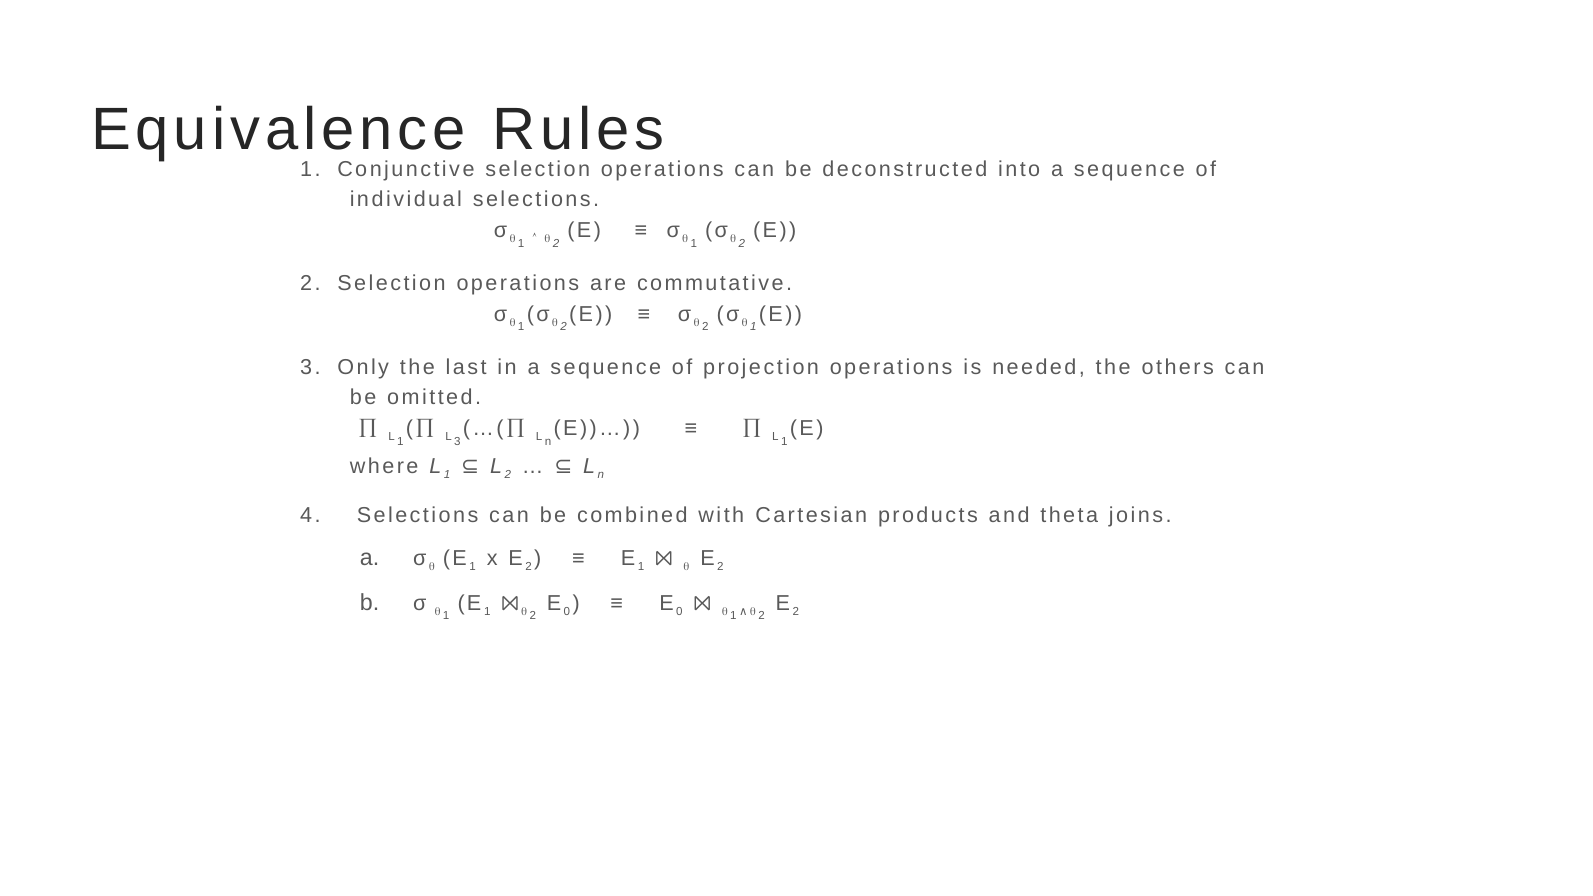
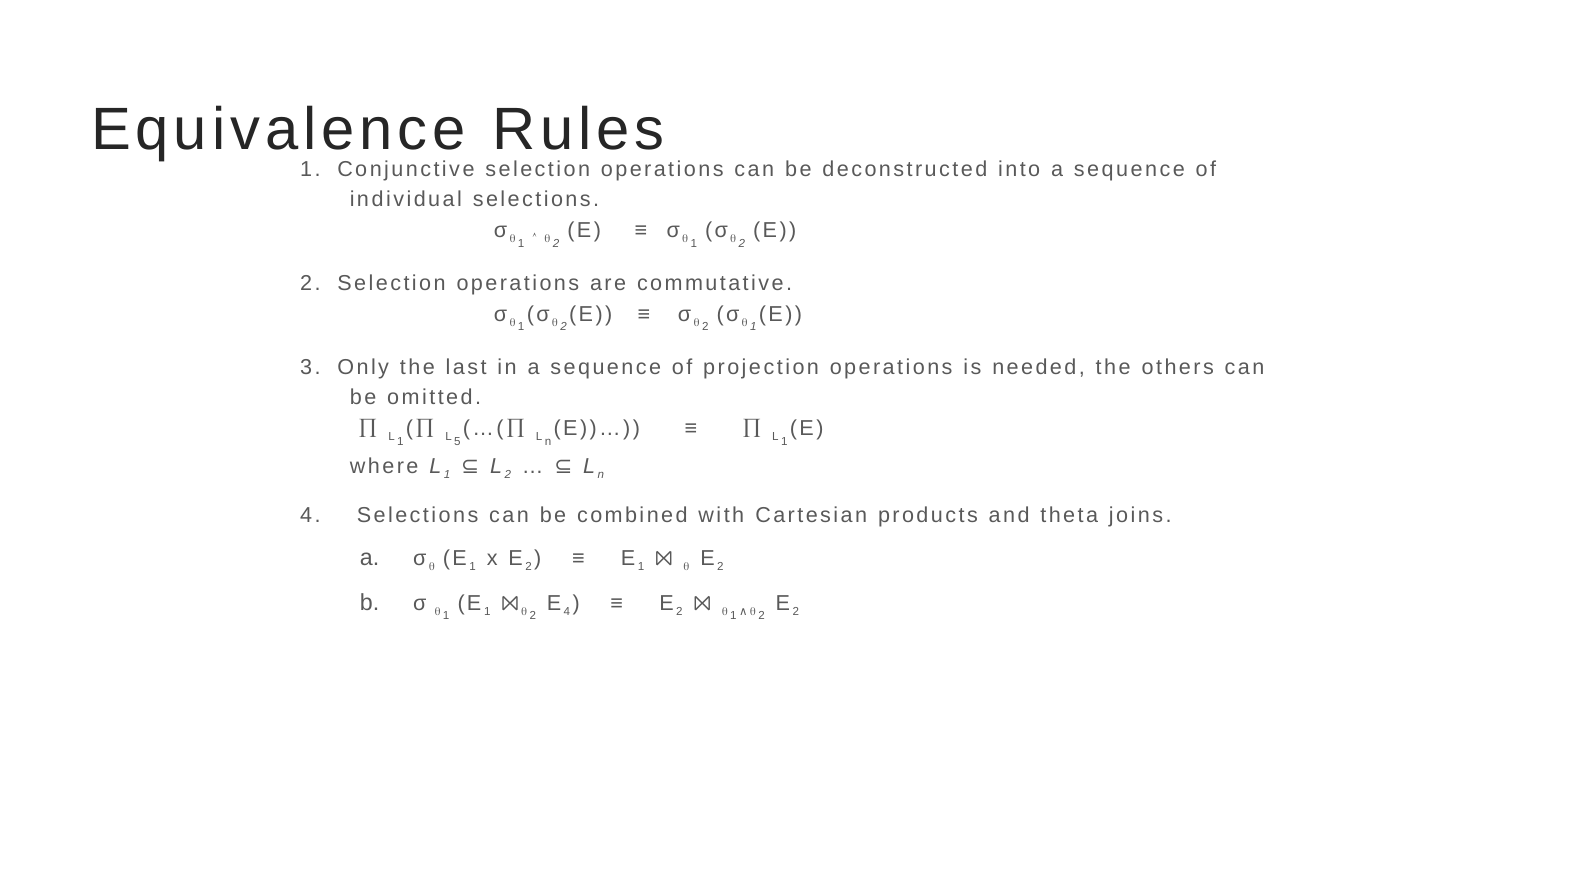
3: 3 -> 5 (457, 441)
2 E 0: 0 -> 4 (567, 611)
0: 0 -> 2 (679, 611)
